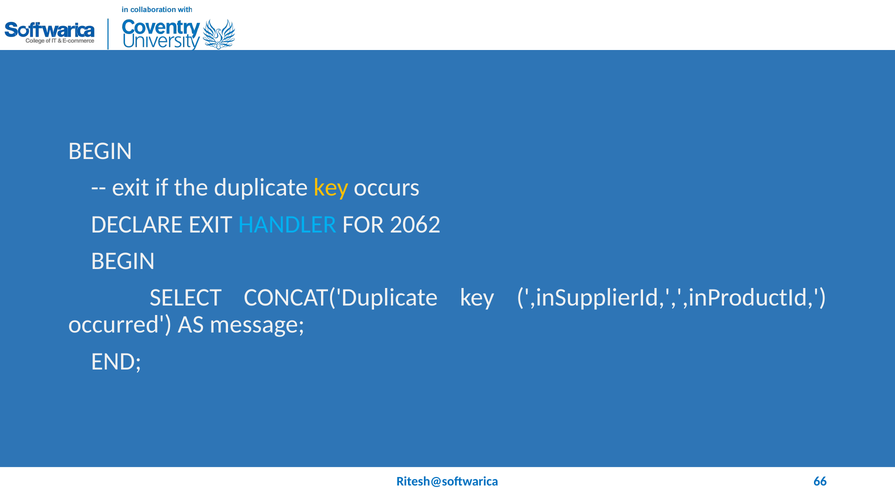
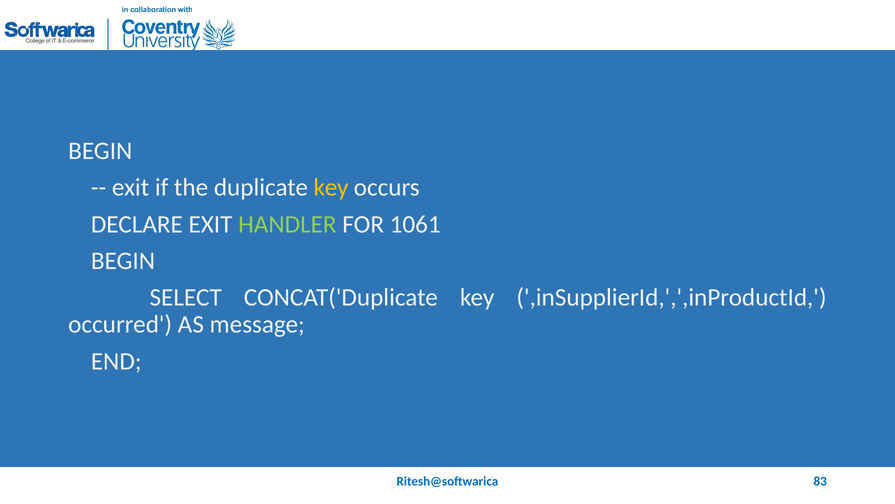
HANDLER colour: light blue -> light green (287, 224)
2062: 2062 -> 1061 (415, 224)
66: 66 -> 83 (820, 481)
